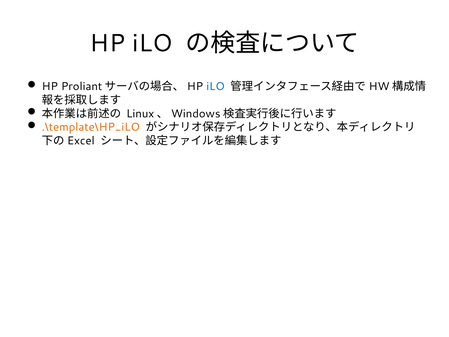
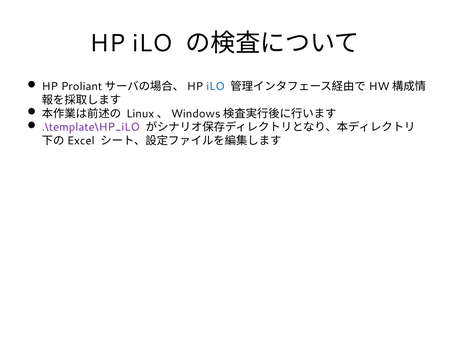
.\template\HP_iLO colour: orange -> purple (91, 127)
